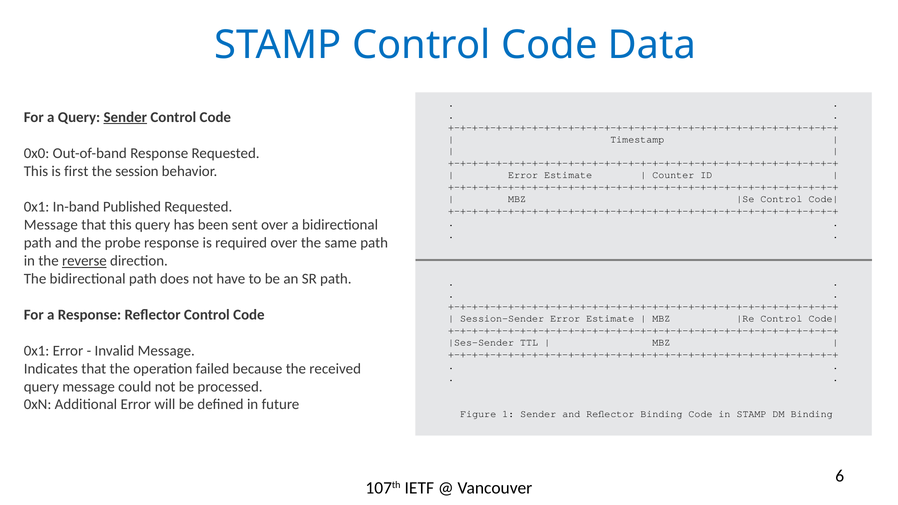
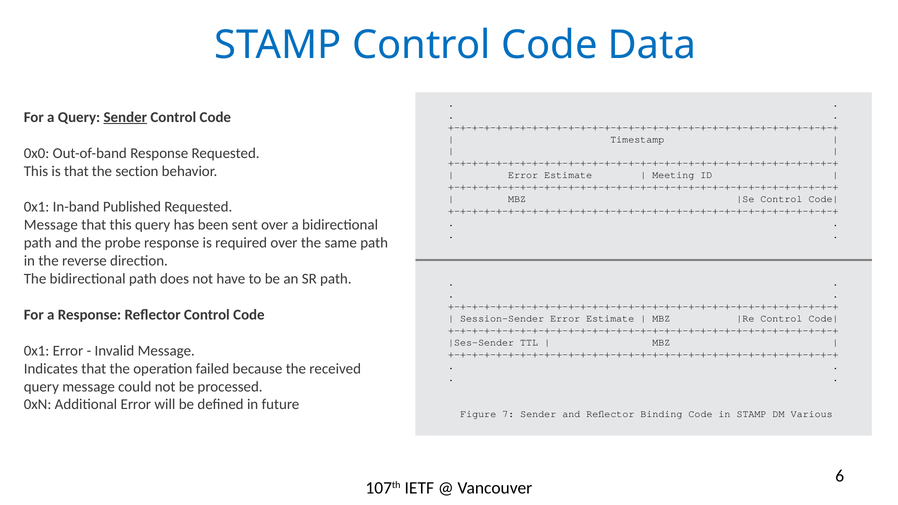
is first: first -> that (76, 171)
session: session -> section (137, 171)
Counter: Counter -> Meeting (673, 175)
reverse underline: present -> none (84, 261)
1: 1 -> 7 (508, 414)
DM Binding: Binding -> Various (812, 414)
